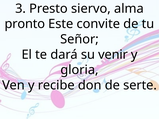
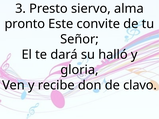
venir: venir -> halló (113, 55)
serte: serte -> clavo (140, 85)
